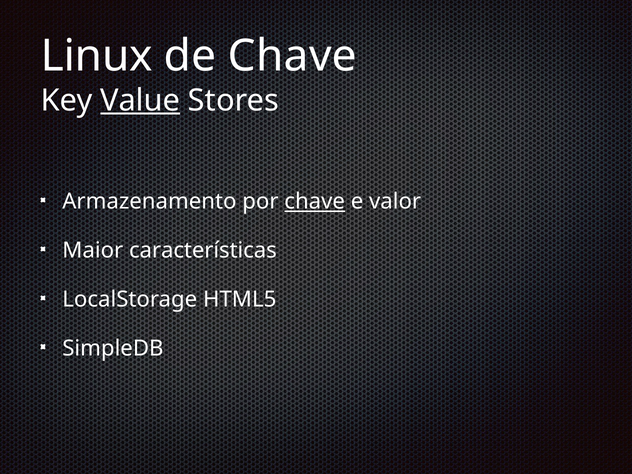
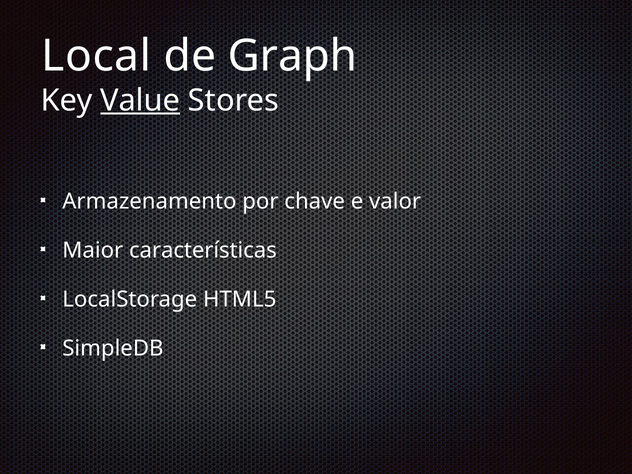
Linux: Linux -> Local (96, 56)
de Chave: Chave -> Graph (293, 56)
chave underline: present -> none (315, 202)
